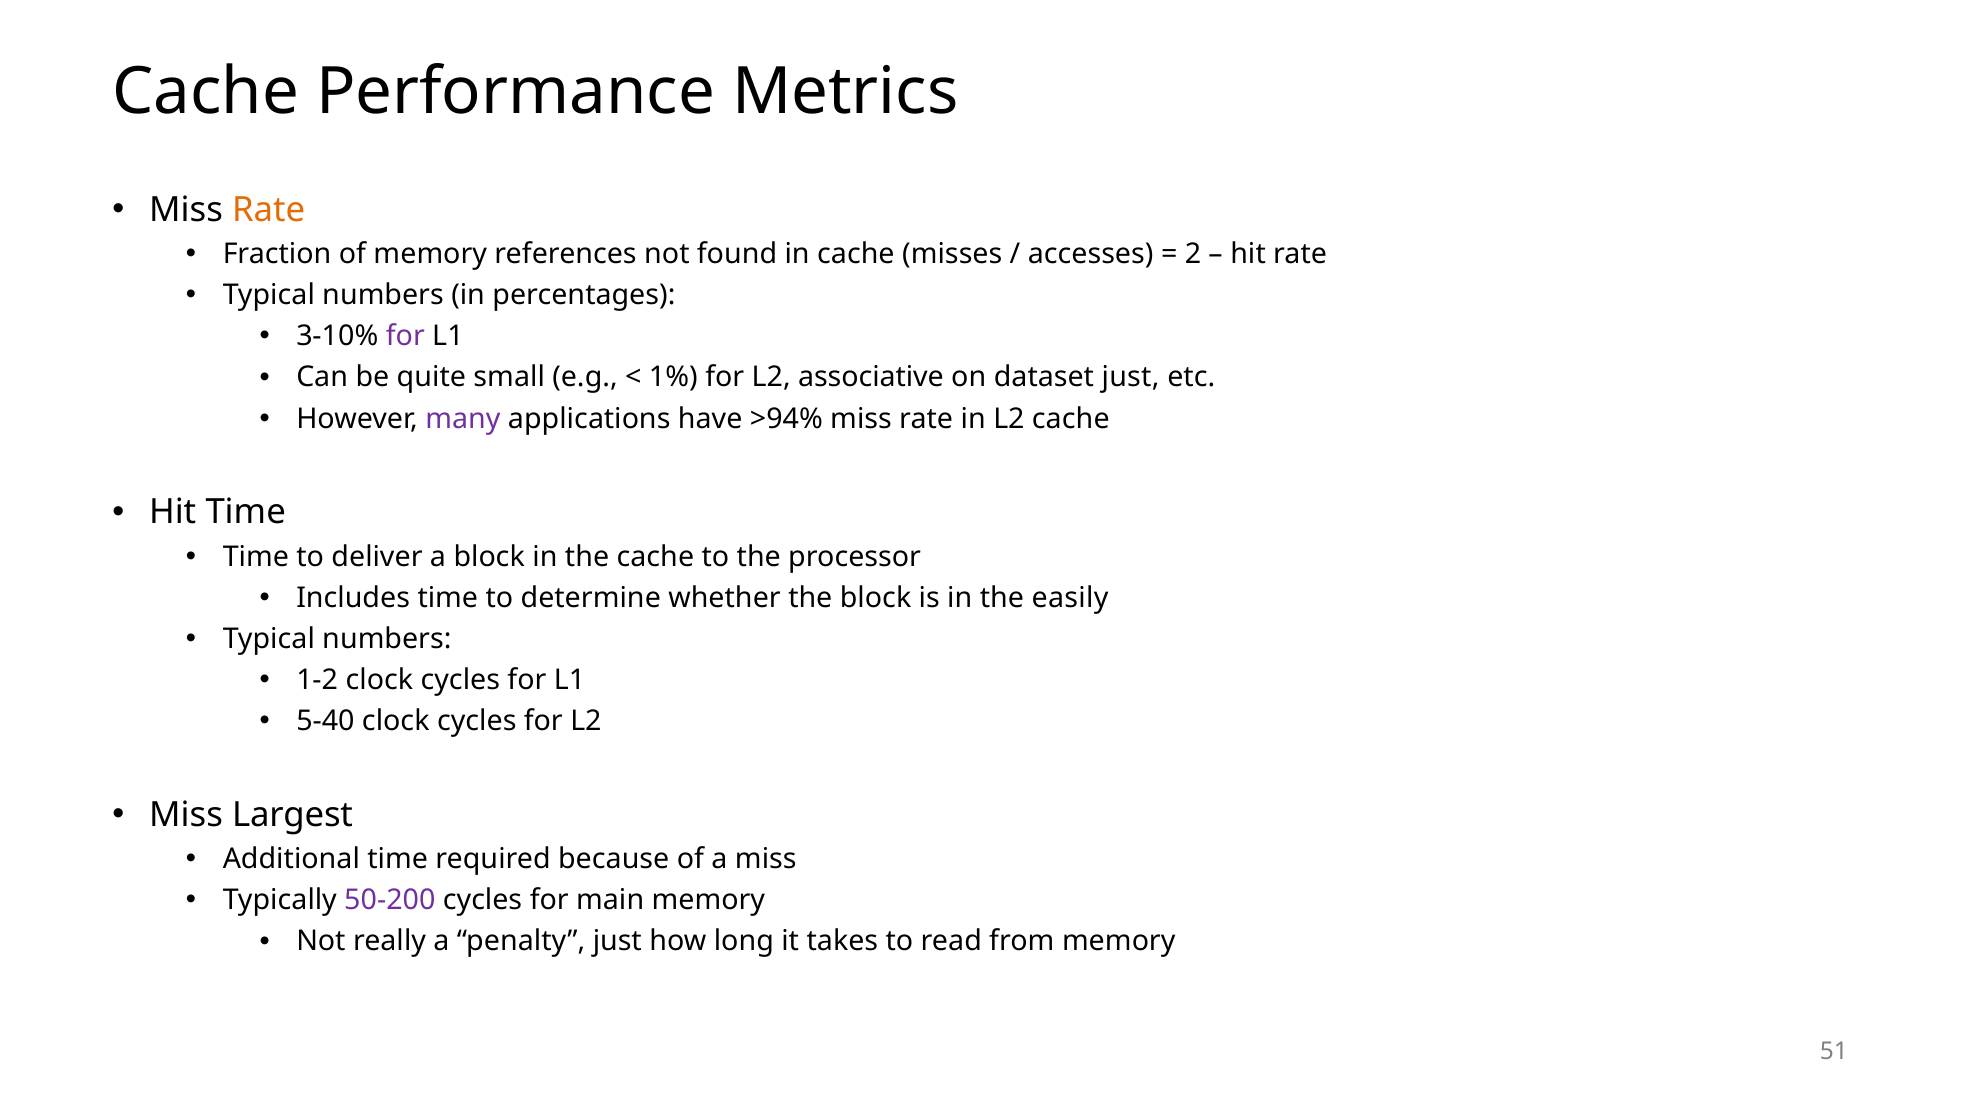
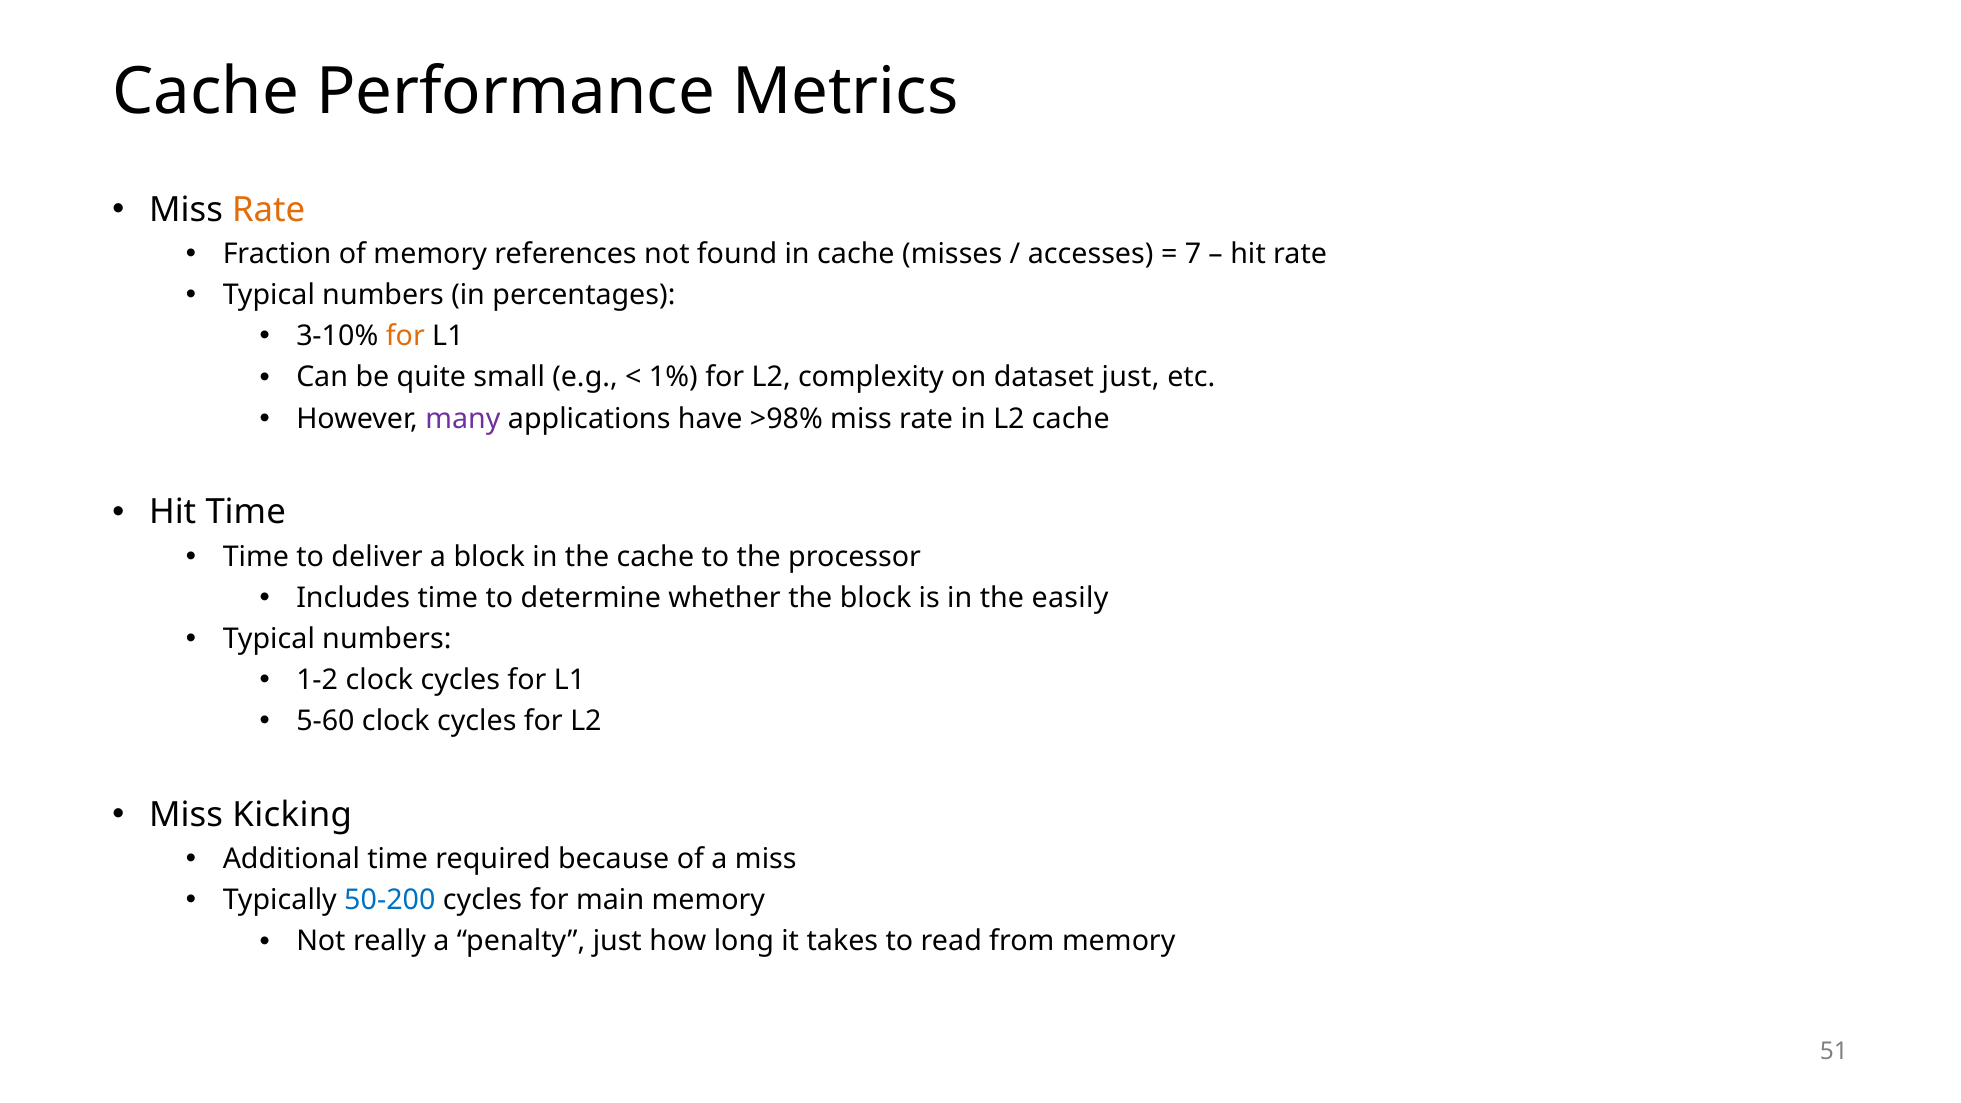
2: 2 -> 7 (1193, 254)
for colour: purple -> orange (405, 336)
associative: associative -> complexity (871, 378)
>94%: >94% -> >98% (786, 419)
5-40: 5-40 -> 5-60 (325, 721)
Largest: Largest -> Kicking (292, 815)
50-200 colour: purple -> blue (390, 900)
